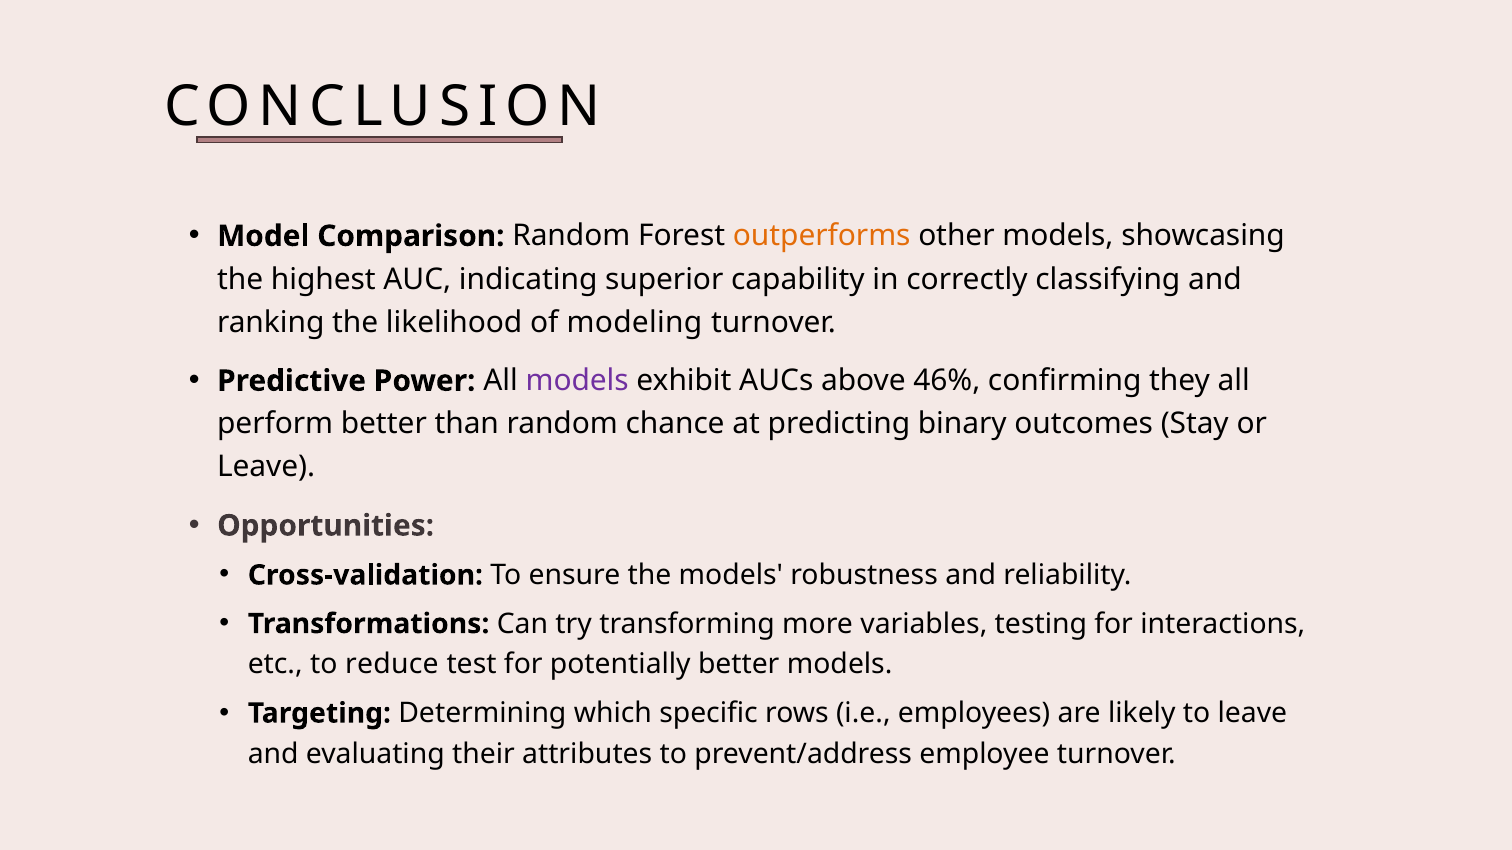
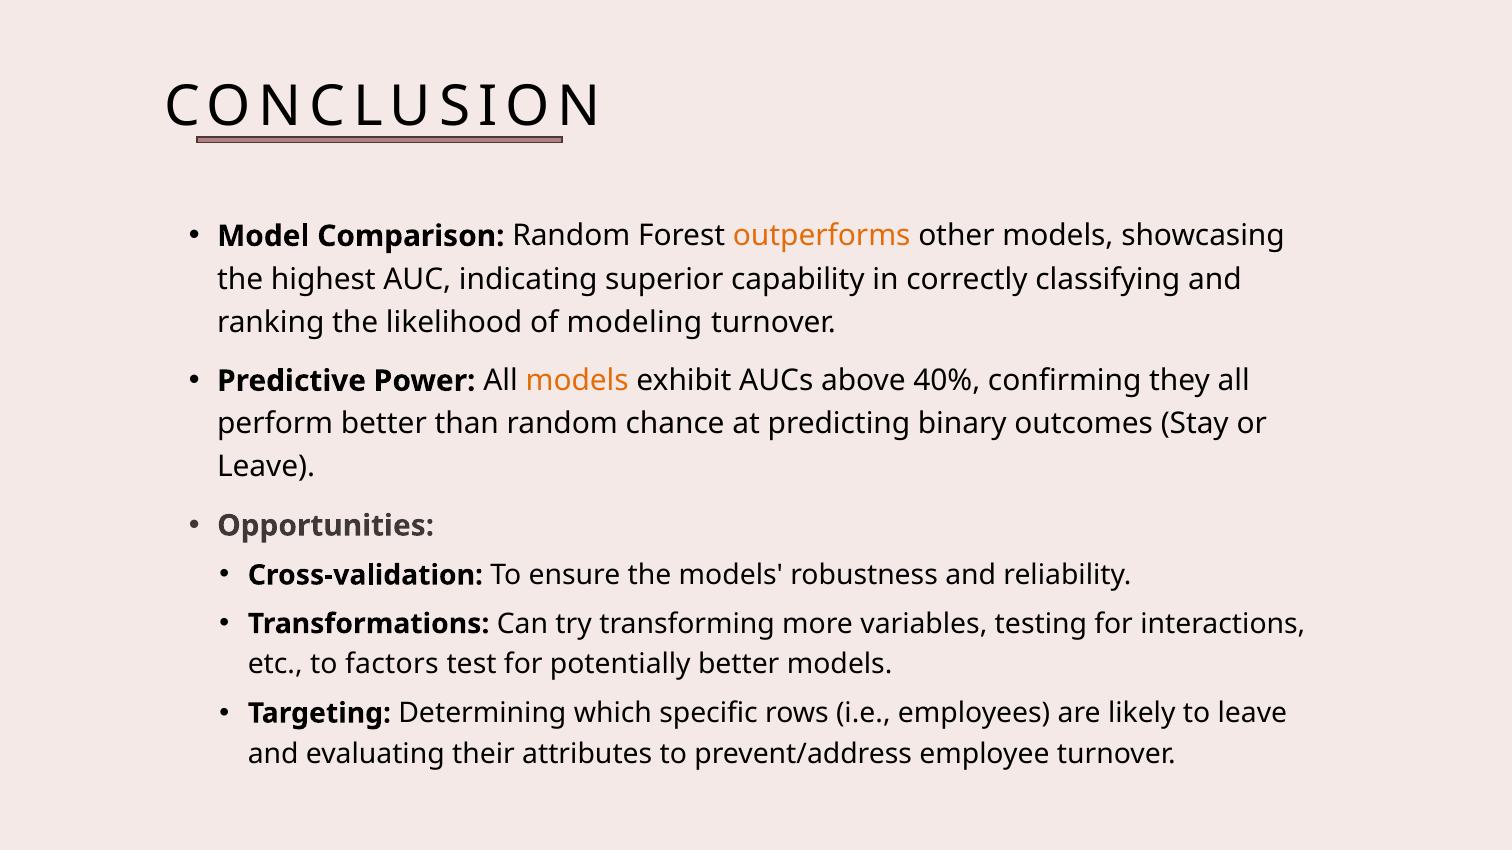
models colour: purple -> orange (577, 381)
46%: 46% -> 40% (947, 381)
reduce: reduce -> factors (392, 665)
